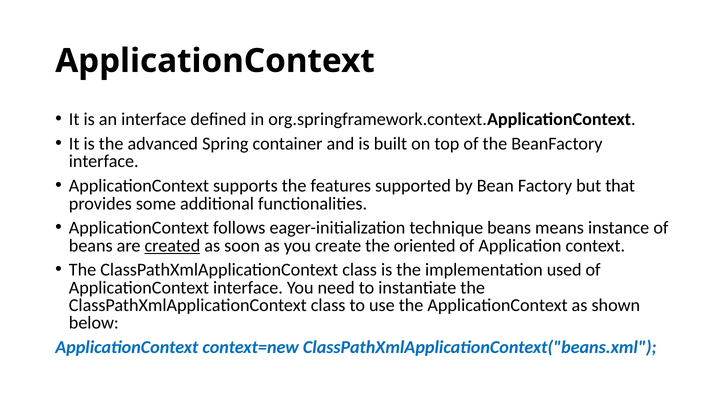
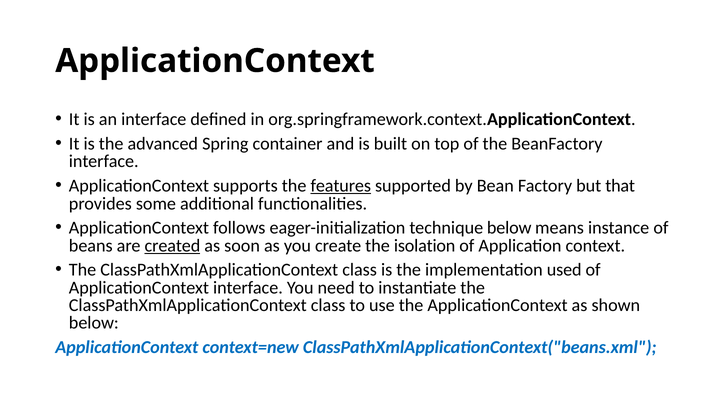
features underline: none -> present (341, 186)
technique beans: beans -> below (509, 228)
oriented: oriented -> isolation (425, 245)
